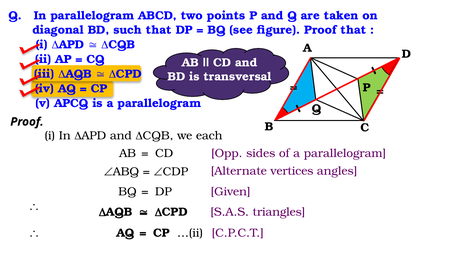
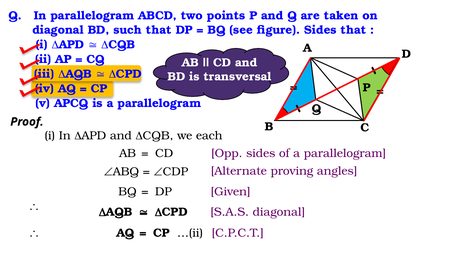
figure Proof: Proof -> Sides (320, 30)
vertices: vertices -> proving (292, 171)
S.A.S triangles: triangles -> diagonal (279, 212)
